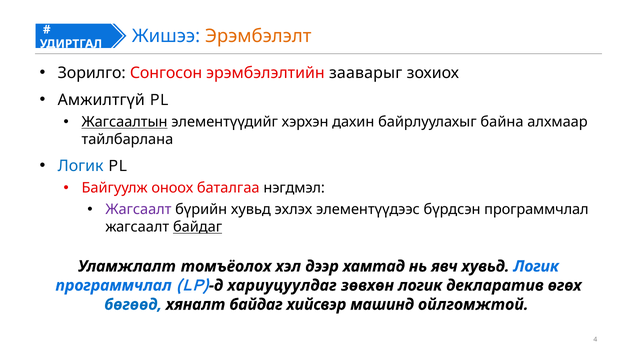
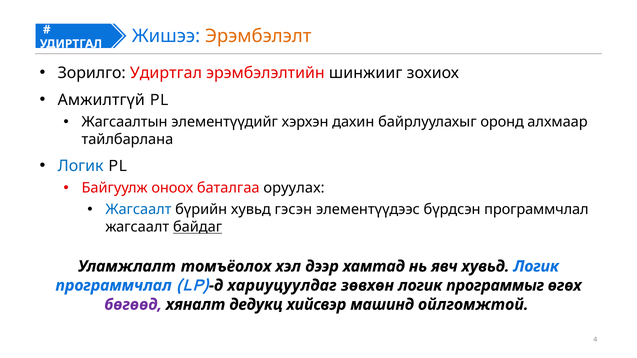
Зорилго Сонгосон: Сонгосон -> Удиртгал (166, 73)
зааварыг: зааварыг -> шинжииг (366, 73)
Жагсаалтын underline: present -> none (125, 122)
байна: байна -> оронд (502, 122)
нэгдмэл: нэгдмэл -> оруулах (294, 188)
Жагсаалт colour: purple -> blue (138, 210)
эхлэх: эхлэх -> гэсэн (293, 210)
декларатив: декларатив -> программыг (495, 286)
бөгөөд colour: blue -> purple (133, 305)
хяналт байдаг: байдаг -> дедукц (256, 305)
